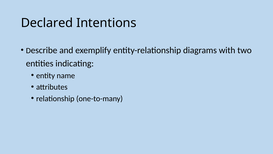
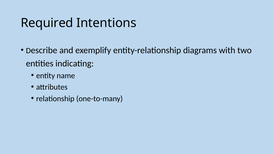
Declared: Declared -> Required (47, 23)
